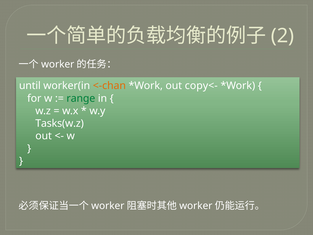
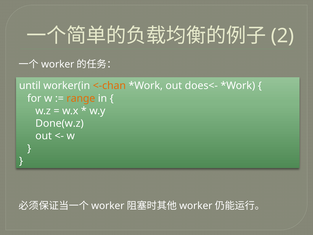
copy<-: copy<- -> does<- (201, 86)
range colour: green -> orange (81, 98)
Tasks(w.z: Tasks(w.z -> Done(w.z (60, 123)
